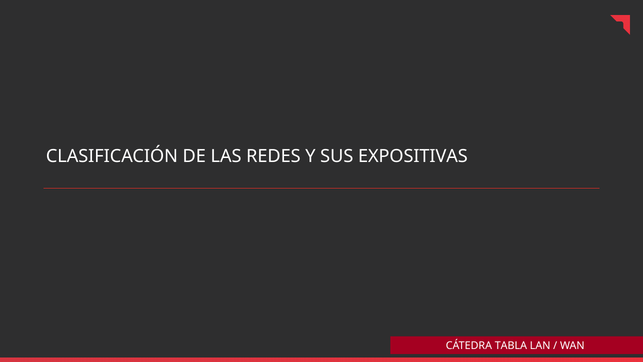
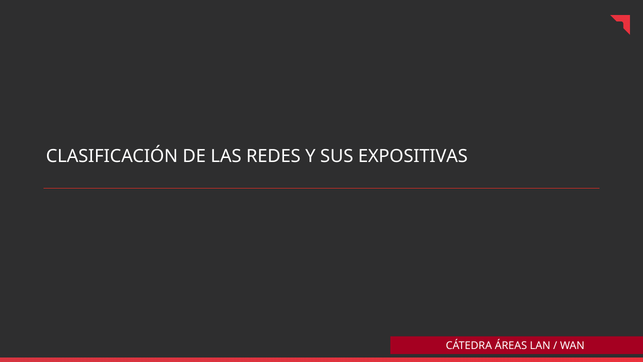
TABLA: TABLA -> ÁREAS (511, 346)
